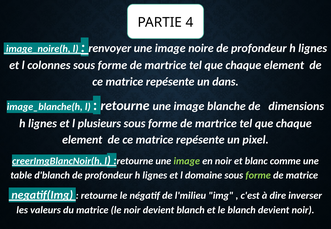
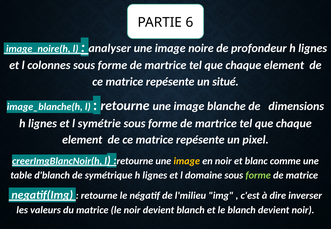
4: 4 -> 6 (189, 22)
renvoyer: renvoyer -> analyser (110, 48)
dans: dans -> situé (225, 82)
plusieurs: plusieurs -> symétrie (99, 123)
image colour: light green -> yellow (187, 161)
profondeur: profondeur -> symétrique (109, 175)
